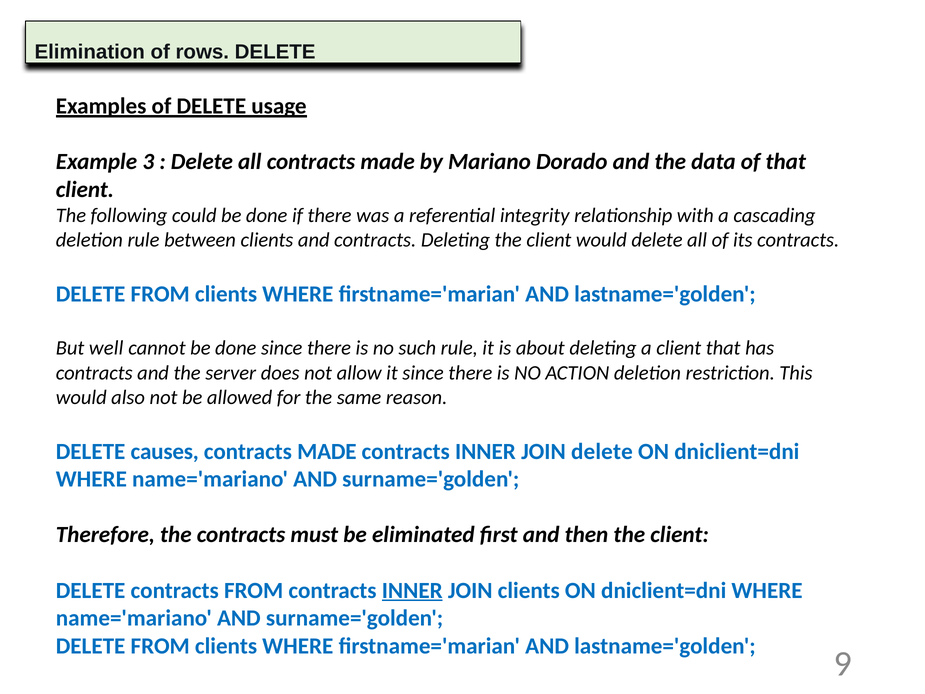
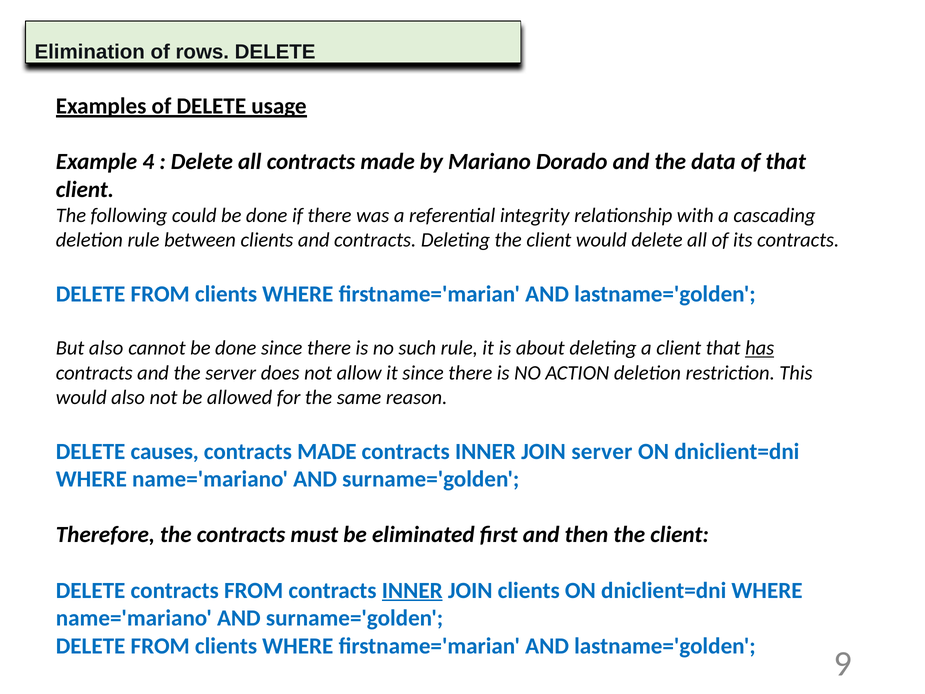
3: 3 -> 4 (148, 162)
But well: well -> also (106, 348)
has underline: none -> present (760, 348)
JOIN delete: delete -> server (602, 451)
